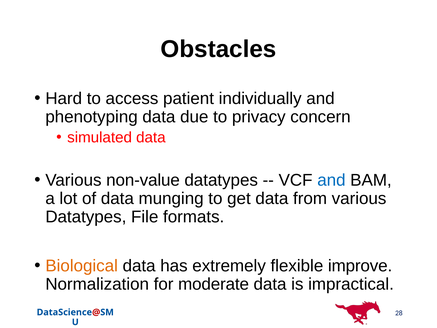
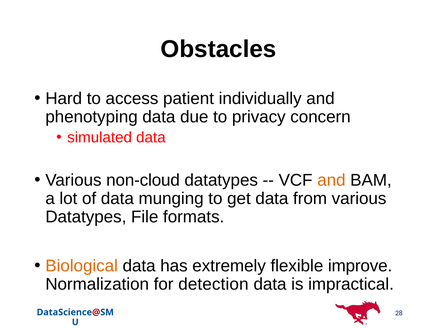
non-value: non-value -> non-cloud (143, 180)
and colour: blue -> orange (331, 180)
moderate: moderate -> detection (213, 284)
